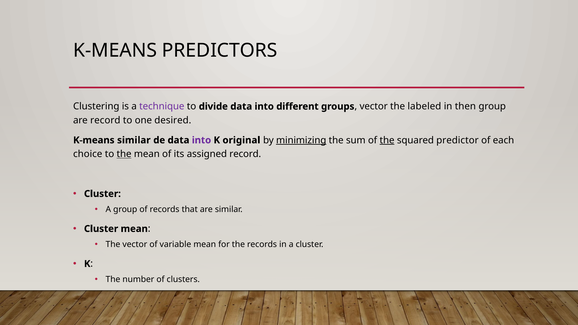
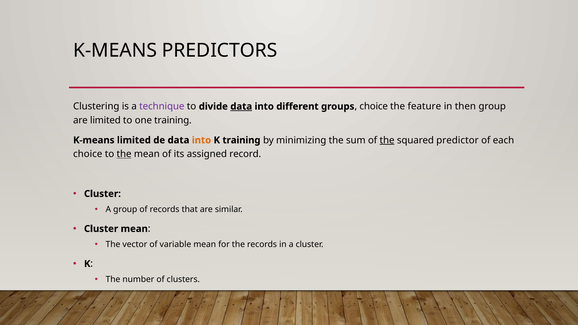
data underline: none -> present (241, 106)
groups vector: vector -> choice (374, 106)
labeled: labeled -> feature (424, 106)
are record: record -> limited (105, 120)
one desired: desired -> training (173, 120)
K-means similar: similar -> limited (134, 140)
into colour: purple -> orange (201, 140)
K original: original -> training (241, 140)
minimizing underline: present -> none (301, 140)
